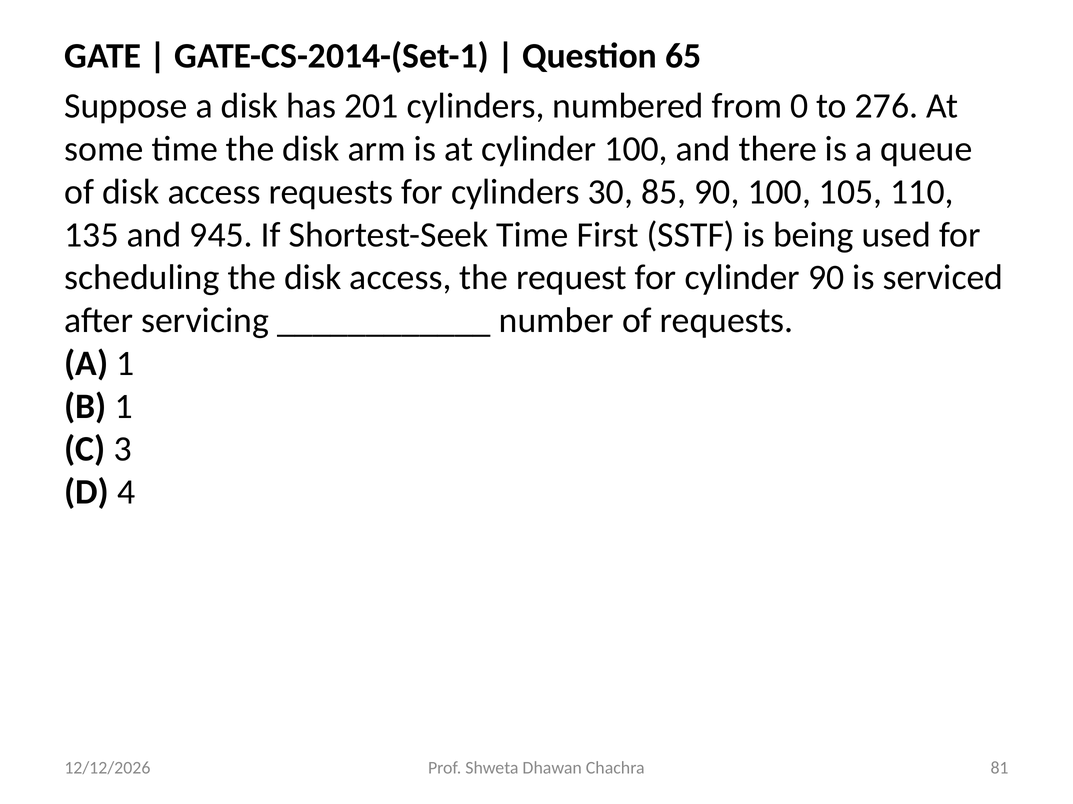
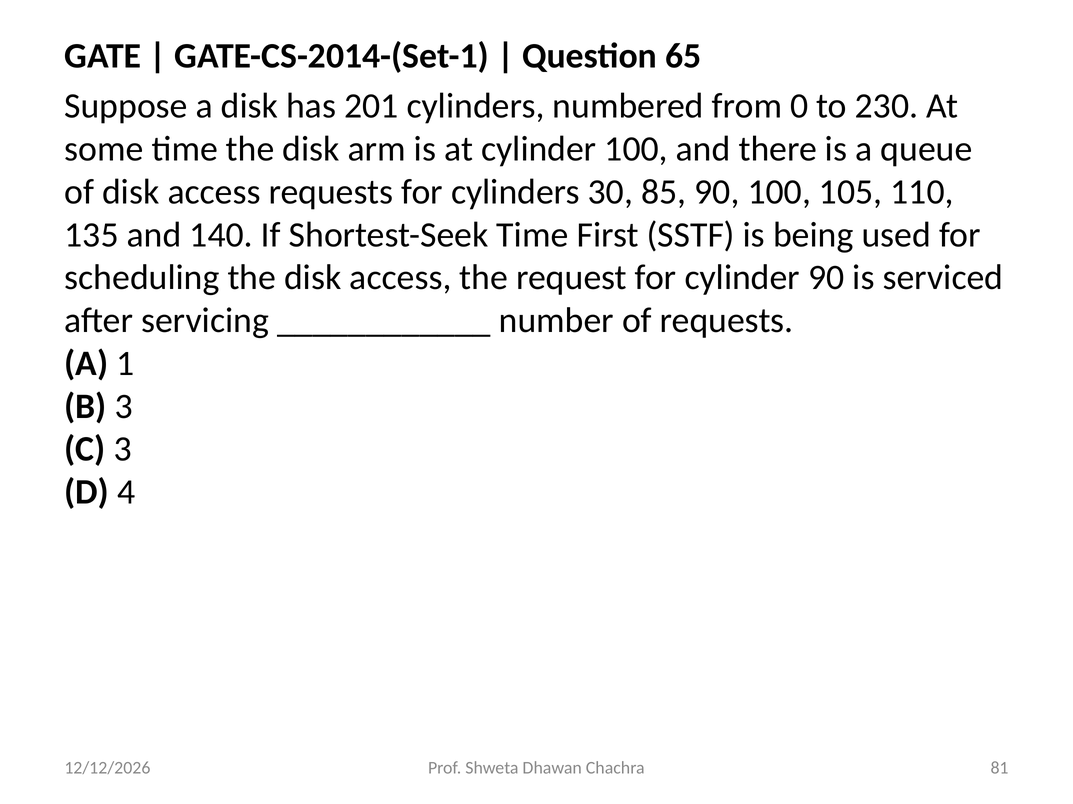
276: 276 -> 230 (887, 106)
945: 945 -> 140 (221, 235)
B 1: 1 -> 3 (124, 407)
